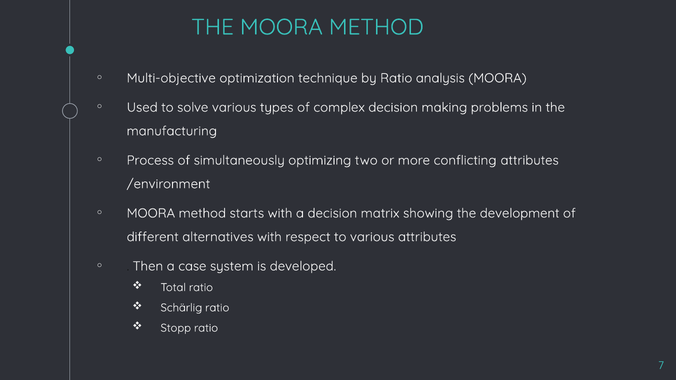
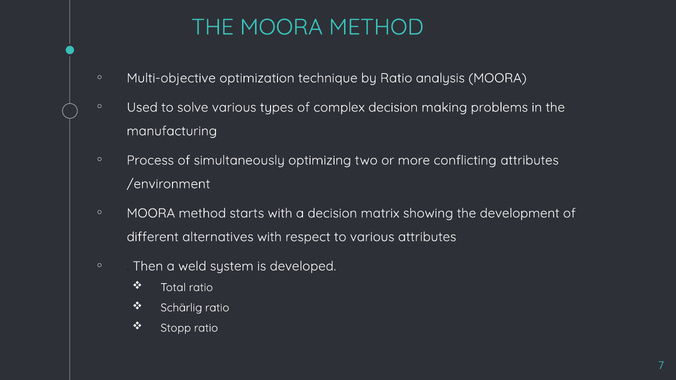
case: case -> weld (192, 266)
